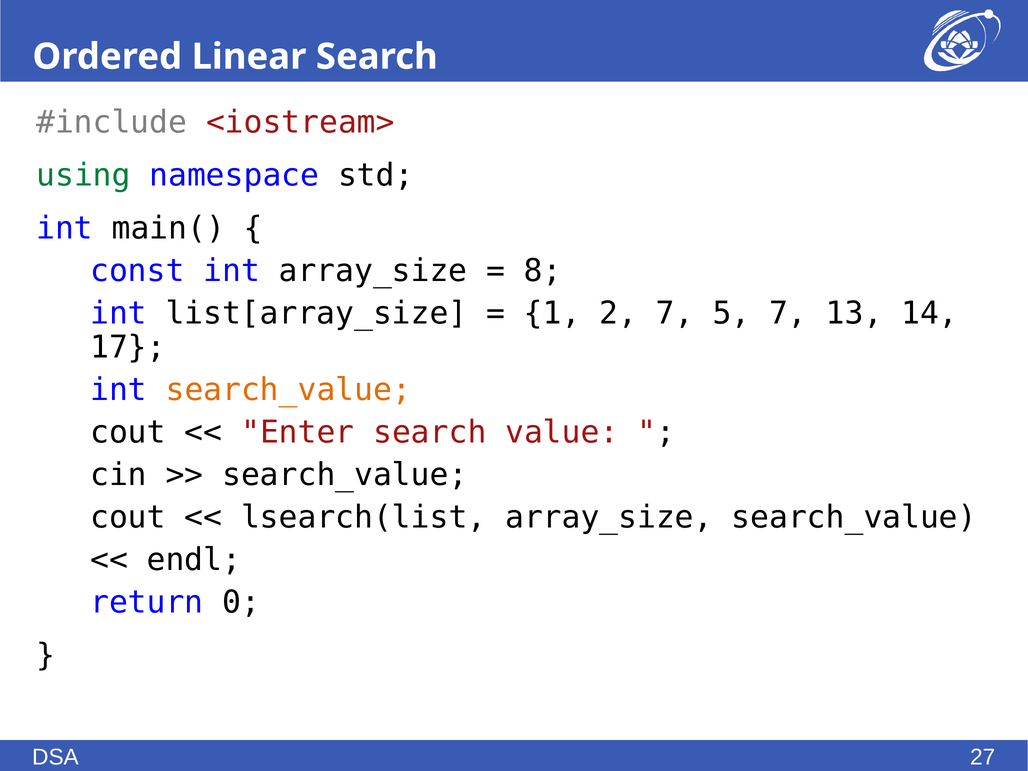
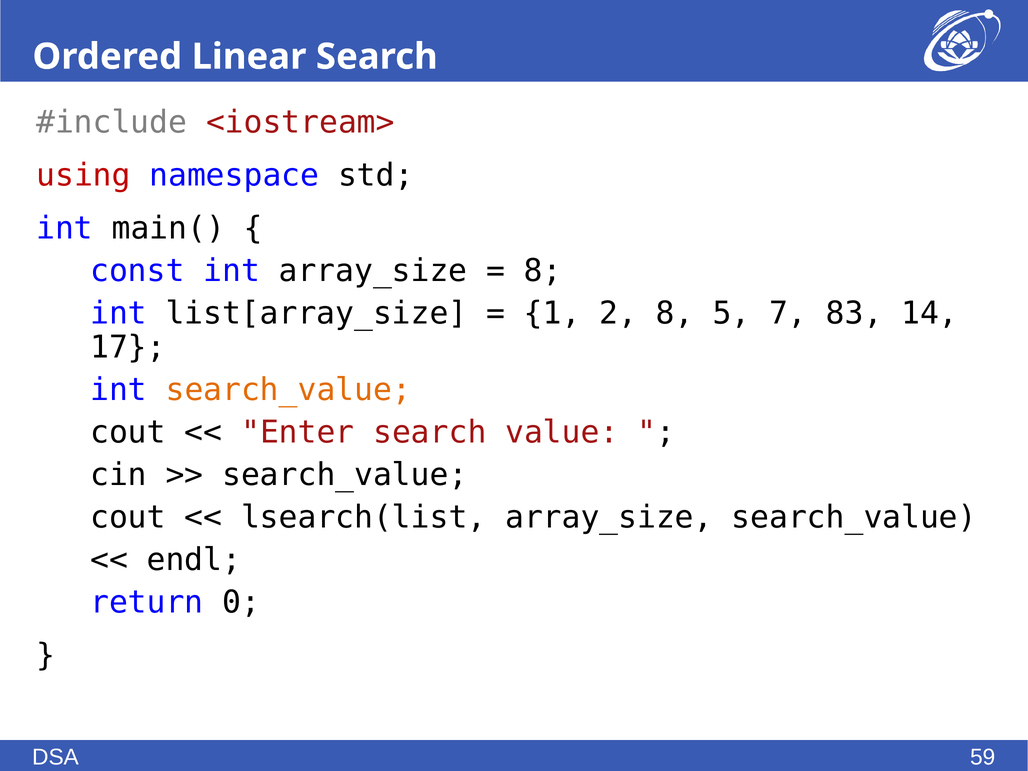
using colour: green -> red (83, 175)
2 7: 7 -> 8 (675, 314)
13: 13 -> 83 (854, 314)
27: 27 -> 59 (983, 757)
